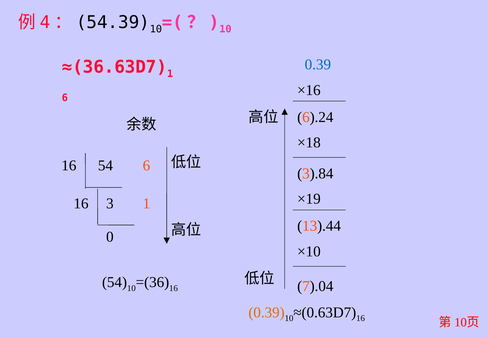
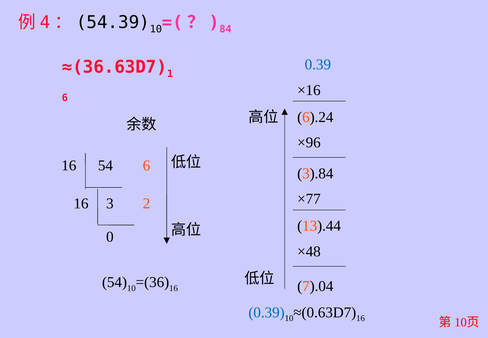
10: 10 -> 84 (225, 29)
×18: ×18 -> ×96 (309, 143)
×19: ×19 -> ×77 (309, 199)
3 1: 1 -> 2 (146, 203)
×10: ×10 -> ×48 (309, 251)
0.39 colour: orange -> blue (267, 312)
